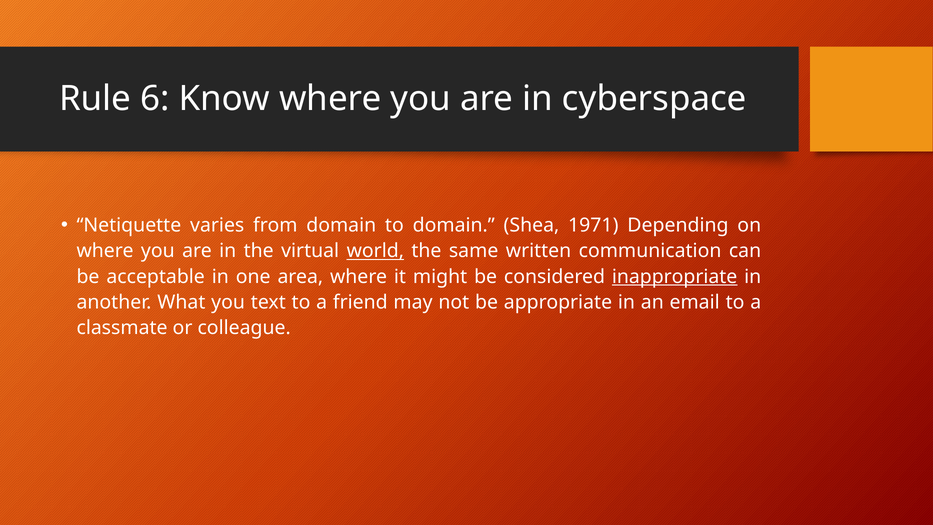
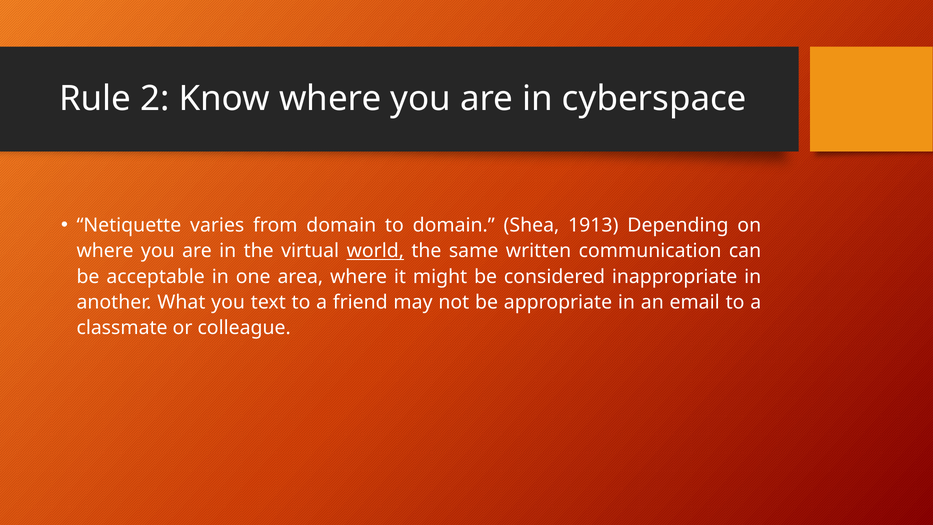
6: 6 -> 2 (155, 99)
1971: 1971 -> 1913 (593, 225)
inappropriate underline: present -> none (675, 277)
